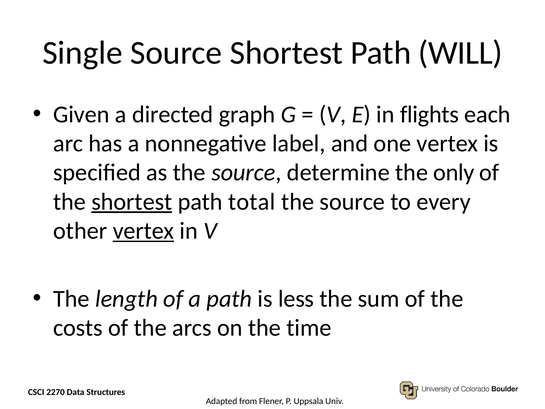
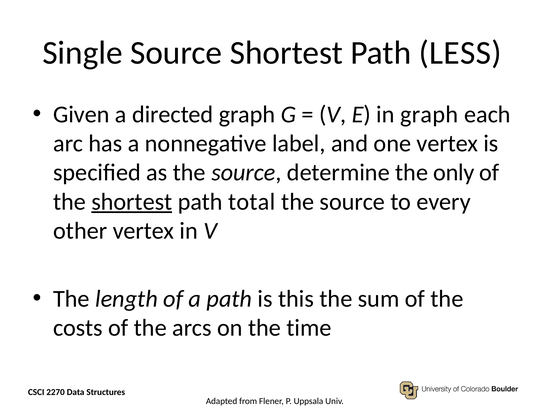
WILL: WILL -> LESS (460, 53)
in flights: flights -> graph (429, 114)
vertex underline: present -> none (143, 231)
less: less -> this (296, 299)
